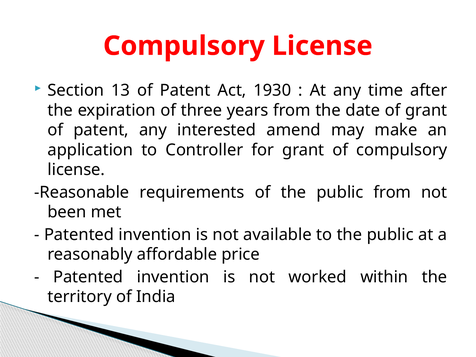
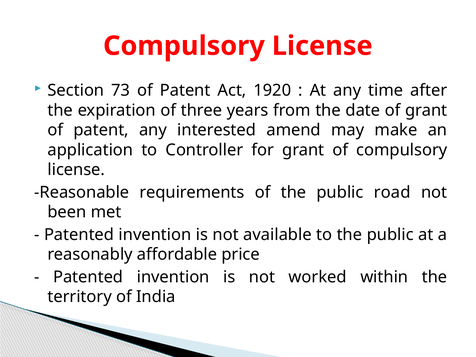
13: 13 -> 73 (121, 91)
1930: 1930 -> 1920 (272, 91)
public from: from -> road (392, 192)
